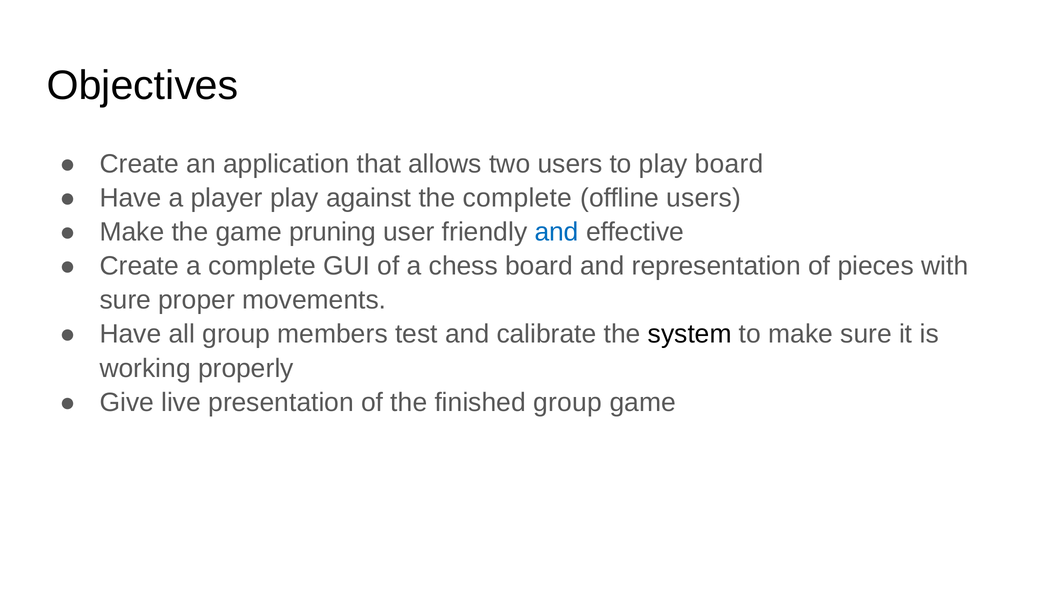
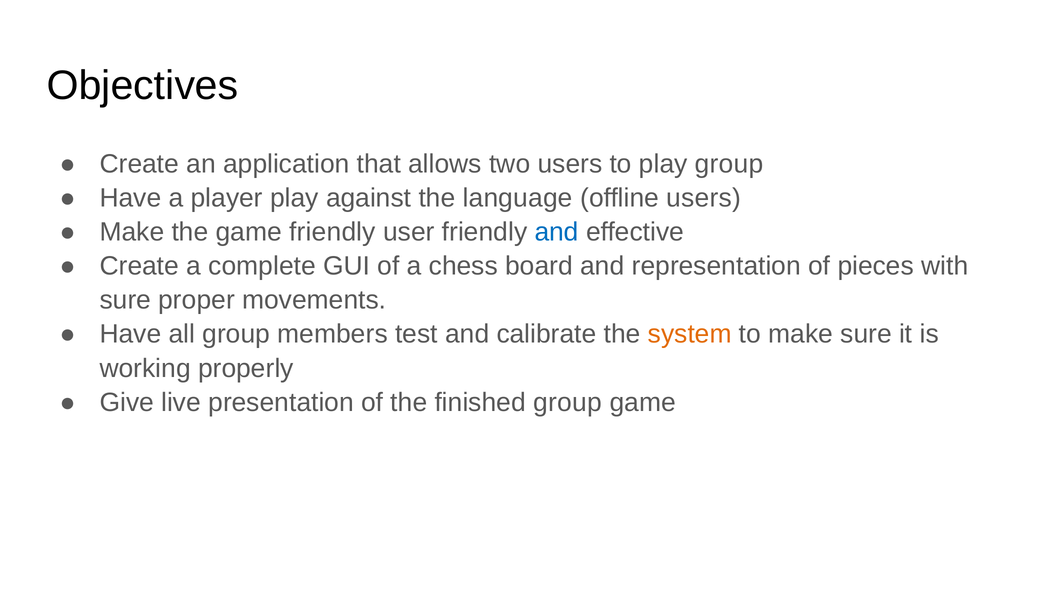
play board: board -> group (729, 164)
the complete: complete -> language (518, 198)
game pruning: pruning -> friendly (332, 232)
system colour: black -> orange (690, 334)
